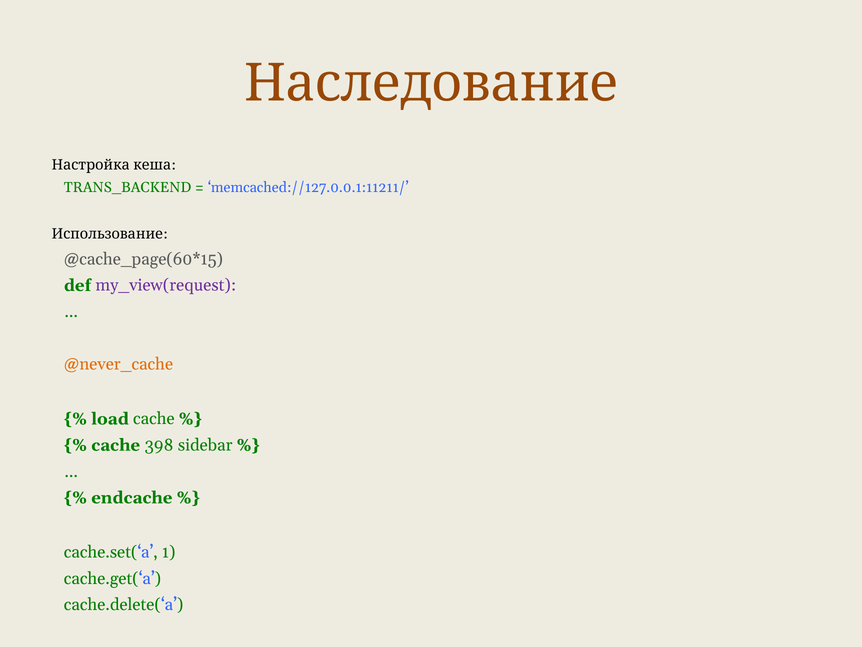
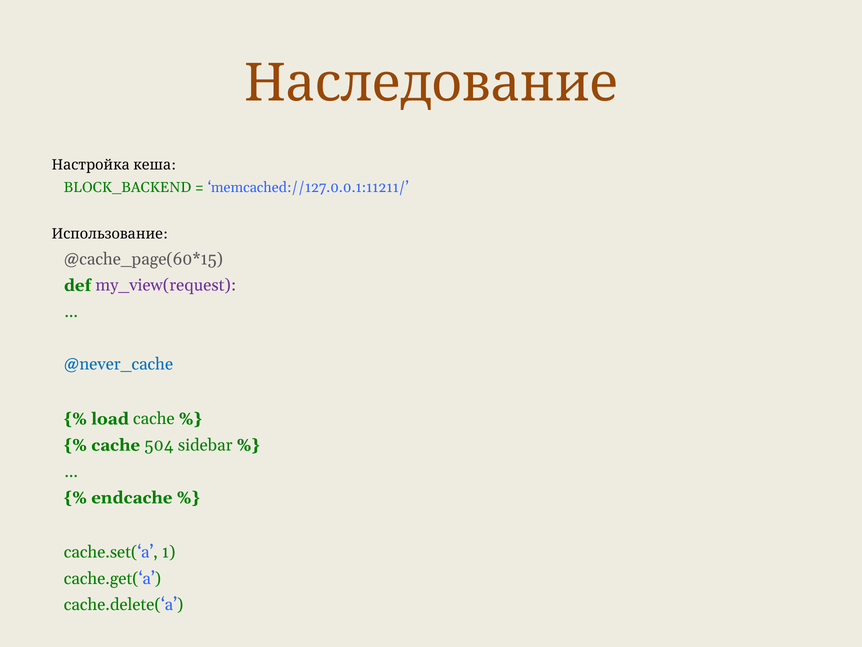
TRANS_BACKEND: TRANS_BACKEND -> BLOCK_BACKEND (128, 187)
@never_cache colour: orange -> blue (118, 364)
398: 398 -> 504 (159, 445)
